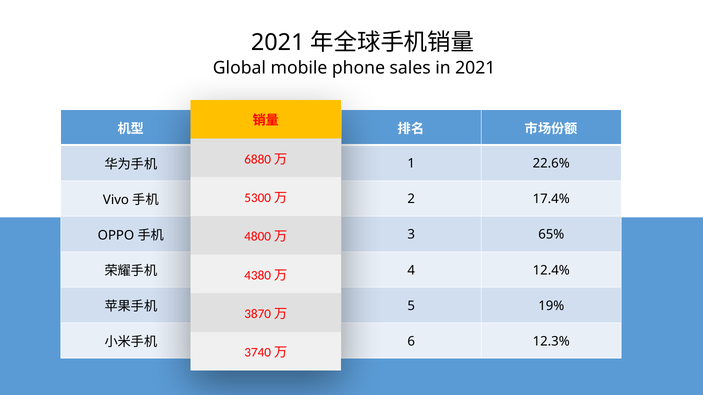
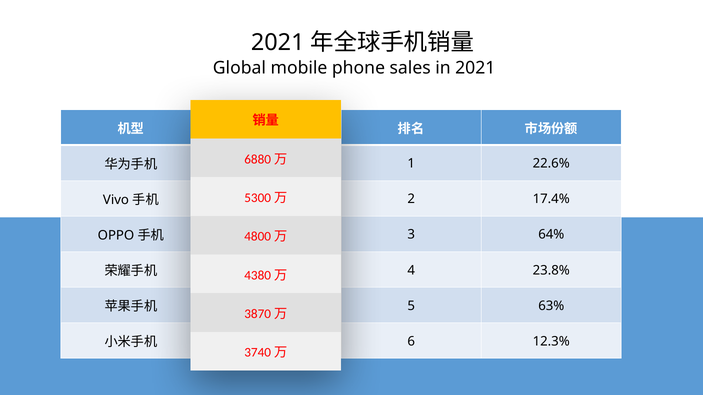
65%: 65% -> 64% (551, 235)
12.4%: 12.4% -> 23.8% (551, 270)
19%: 19% -> 63% (551, 306)
